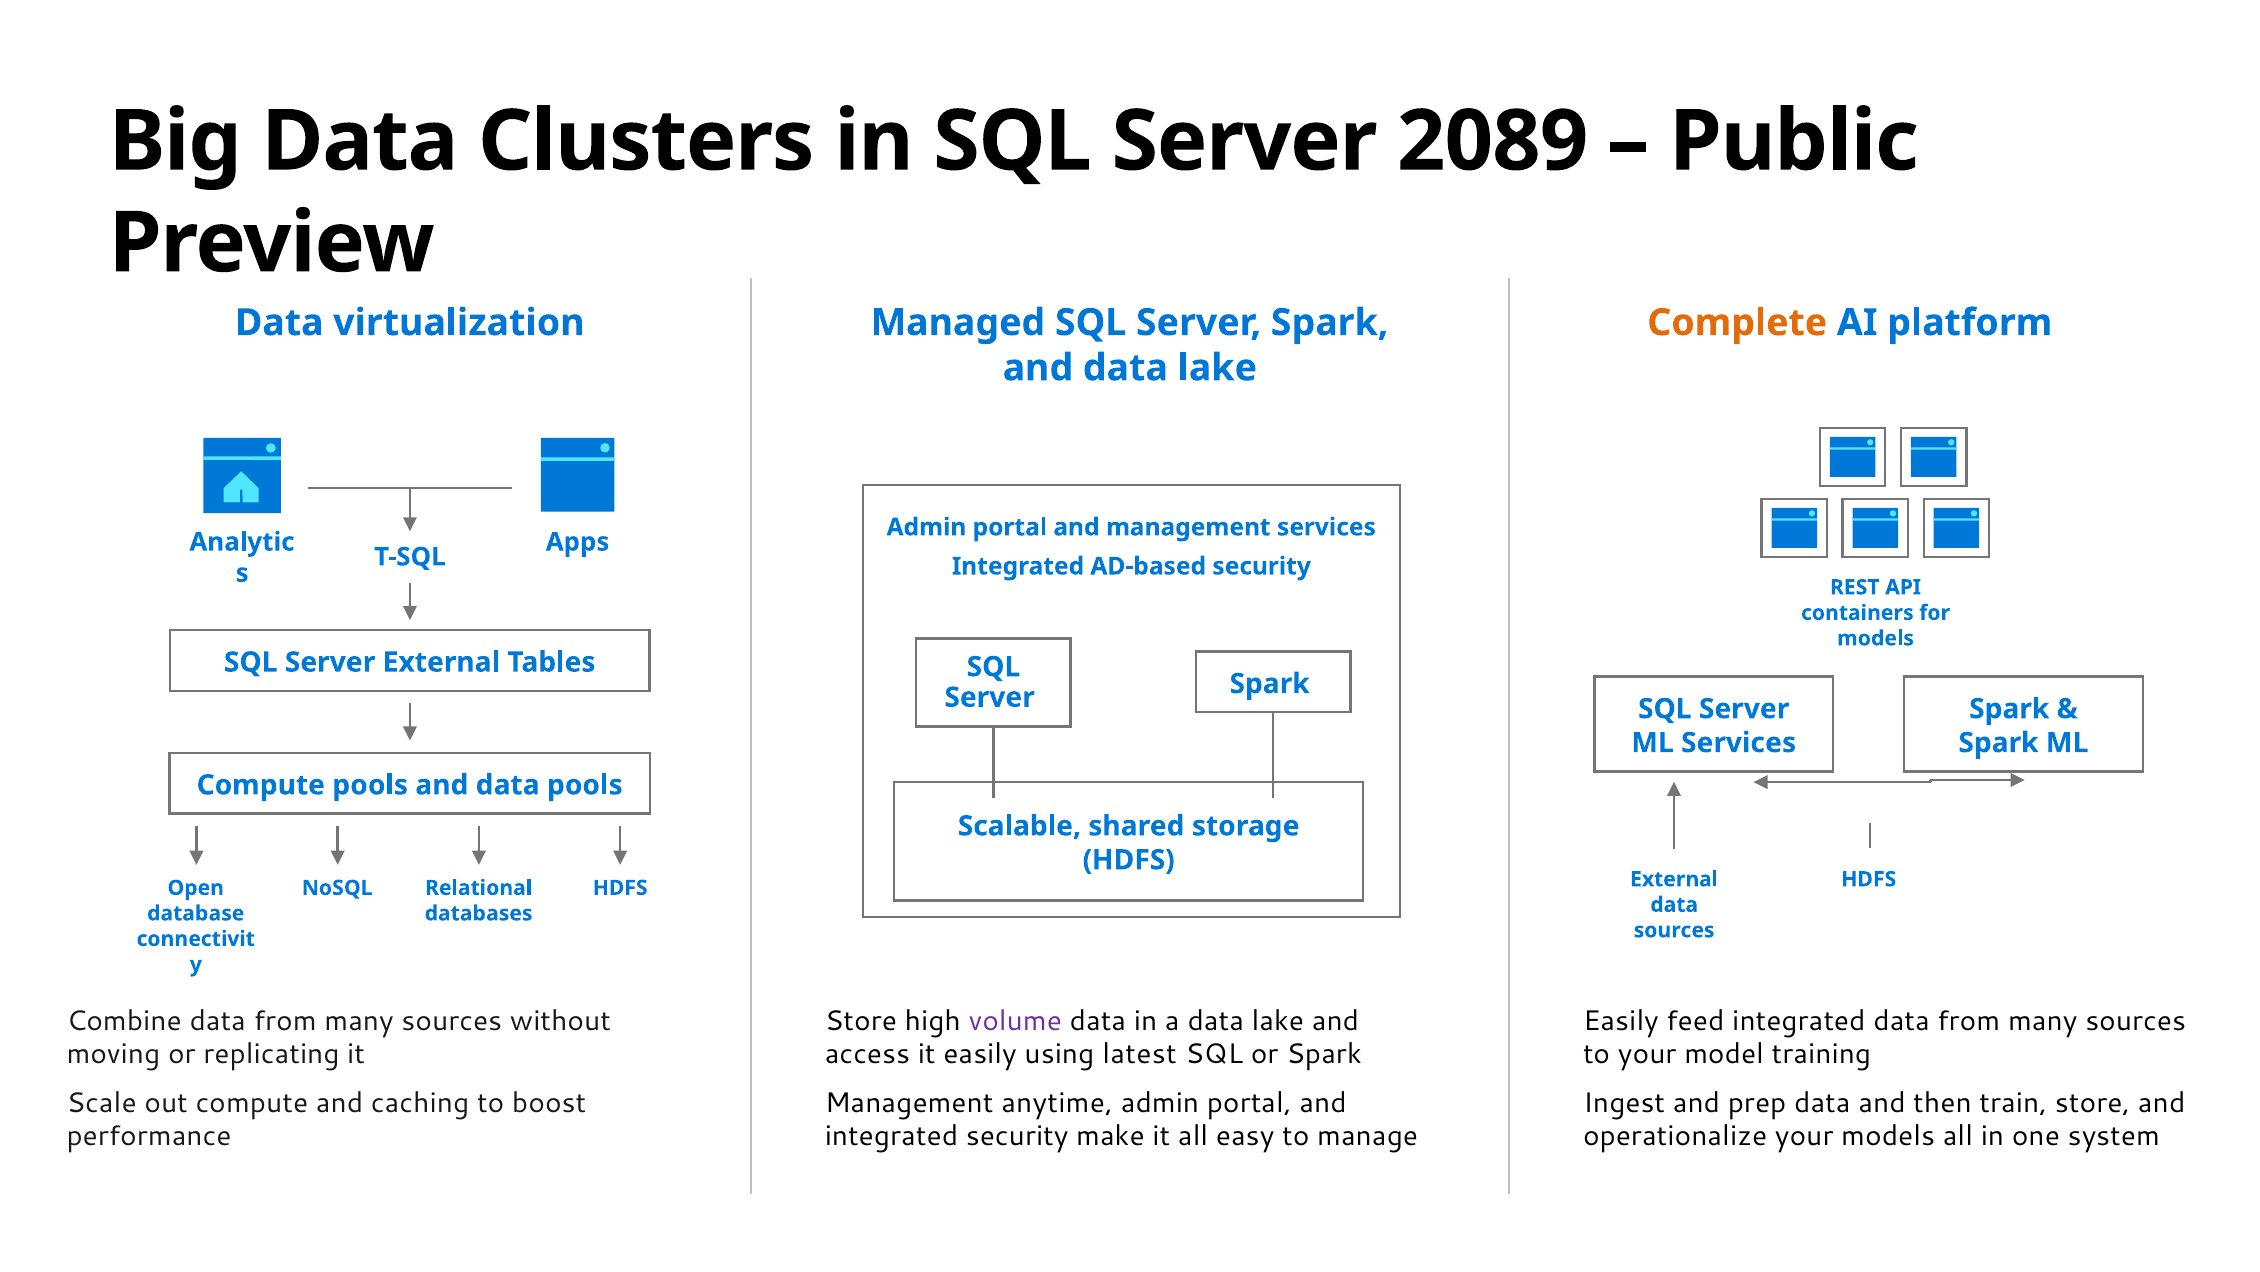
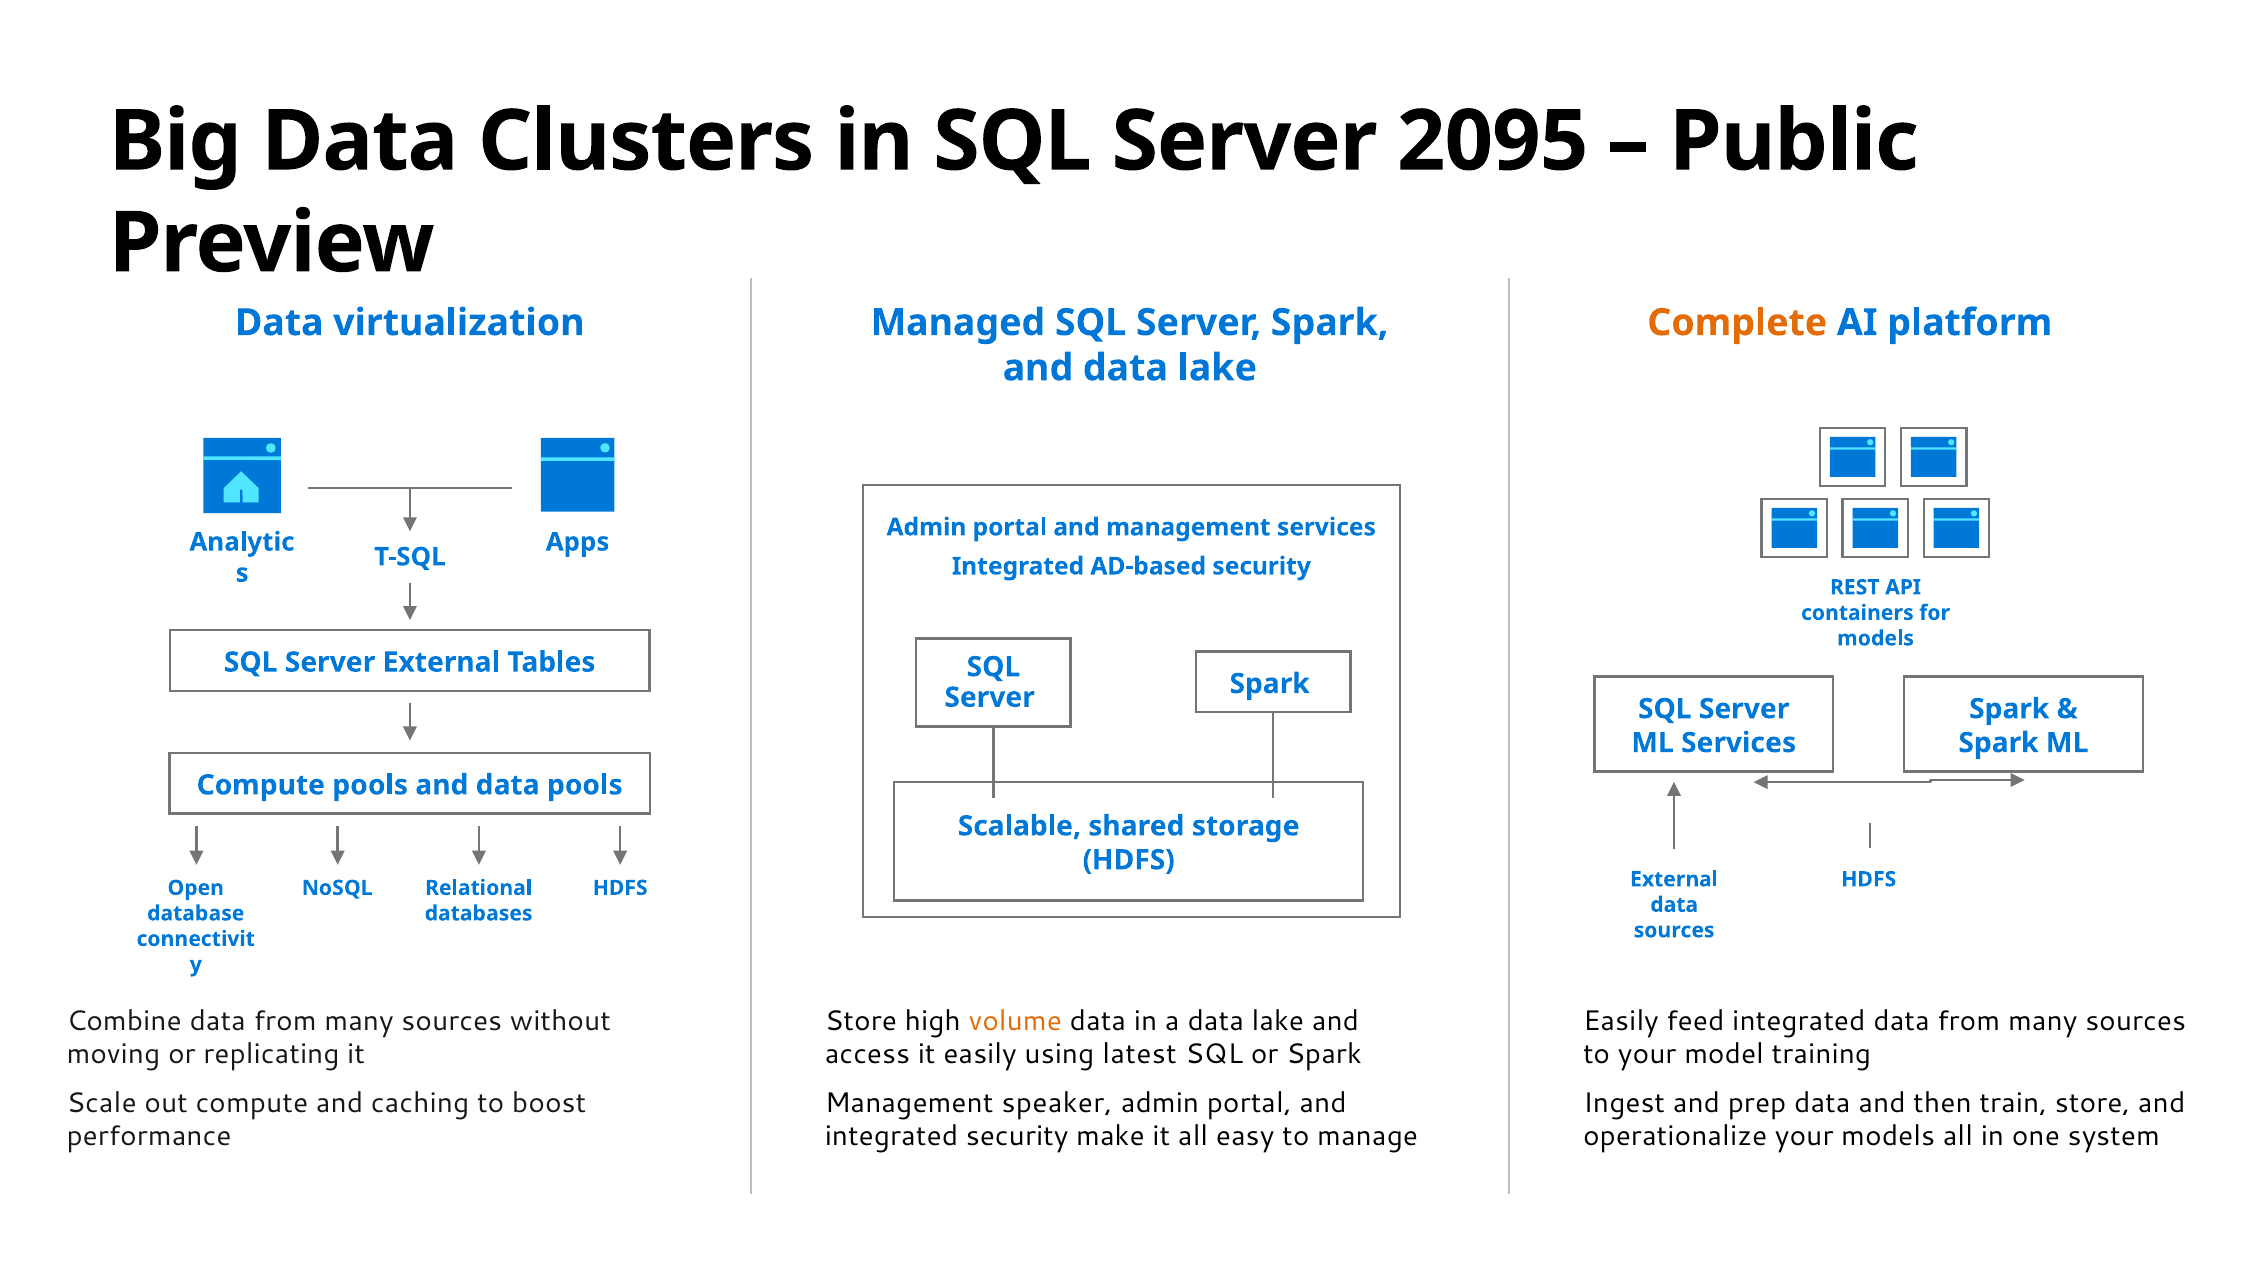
2089: 2089 -> 2095 (1493, 142)
volume colour: purple -> orange (1015, 1020)
anytime: anytime -> speaker (1057, 1102)
